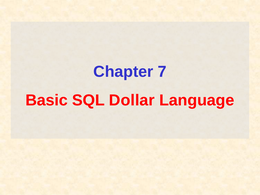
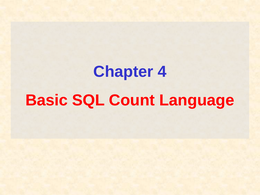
7: 7 -> 4 (162, 72)
Dollar: Dollar -> Count (132, 100)
